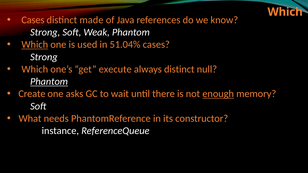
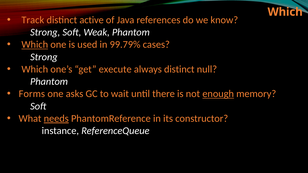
Cases: Cases -> Track (33, 20)
made: made -> active (92, 20)
51.04%: 51.04% -> 99.79% (125, 45)
Phantom underline: present -> none (49, 82)
Create: Create -> Forms (32, 94)
needs underline: none -> present (56, 119)
